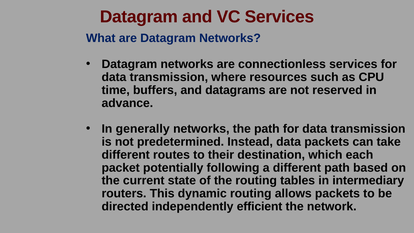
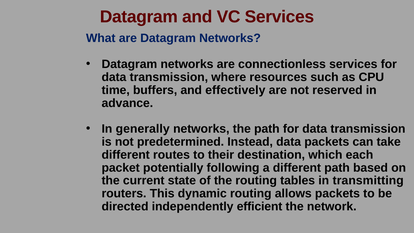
datagrams: datagrams -> effectively (235, 90)
intermediary: intermediary -> transmitting (368, 181)
